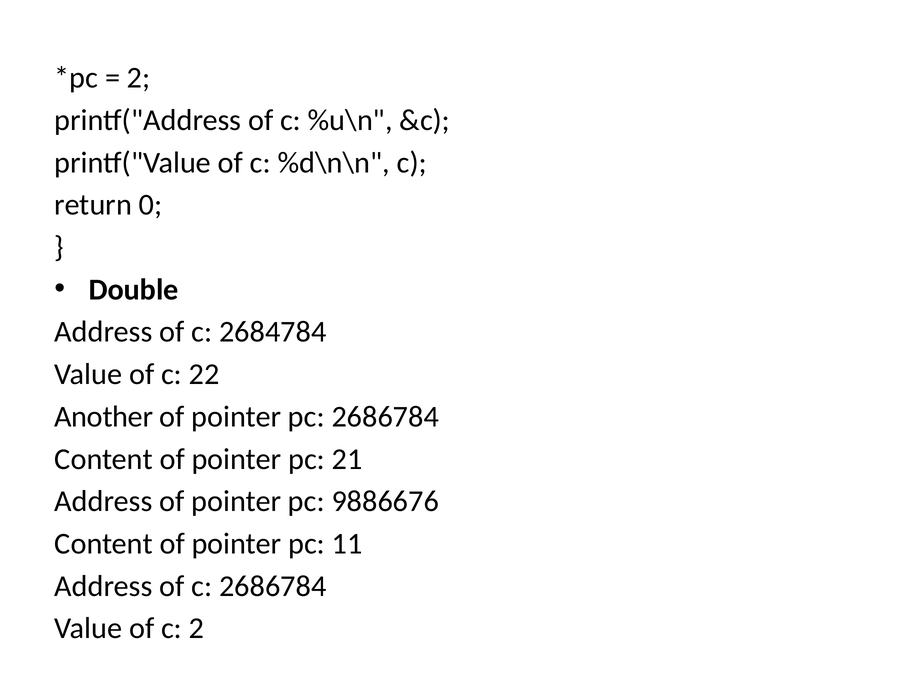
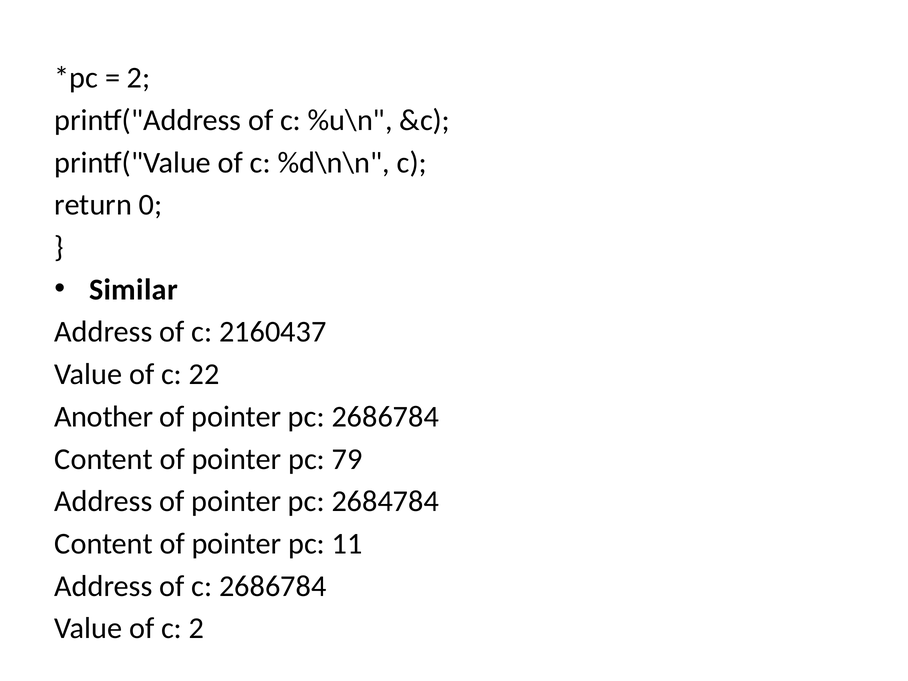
Double: Double -> Similar (133, 290)
2684784: 2684784 -> 2160437 (273, 332)
21: 21 -> 79 (347, 459)
9886676: 9886676 -> 2684784 (385, 501)
